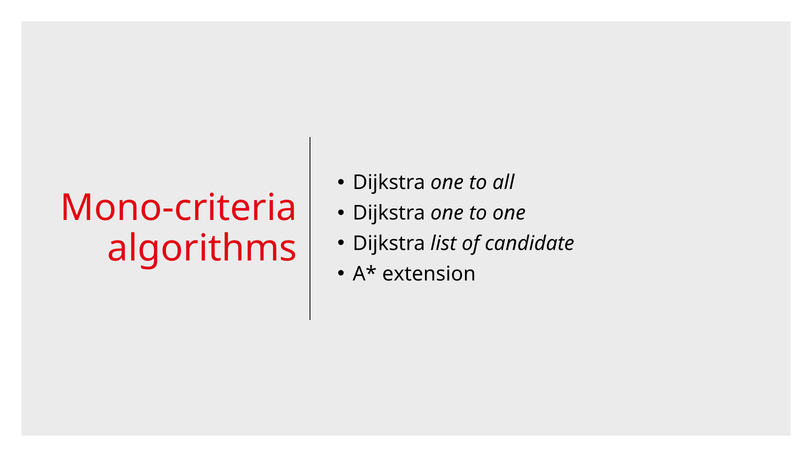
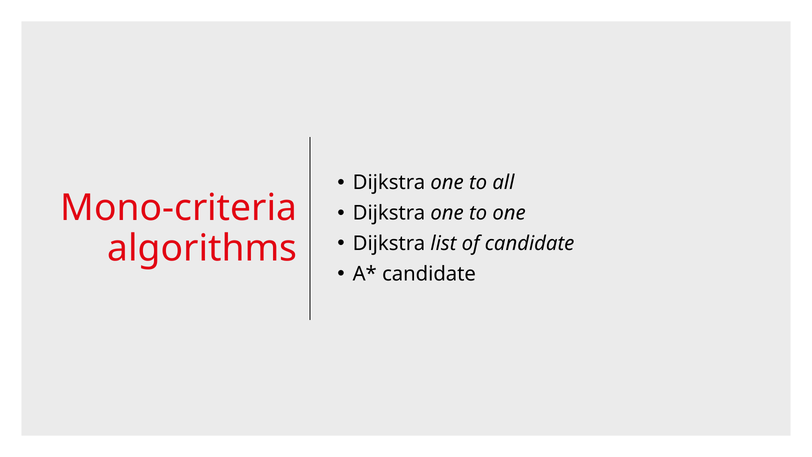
extension: extension -> candidate (429, 274)
